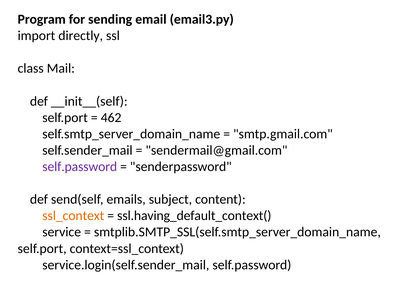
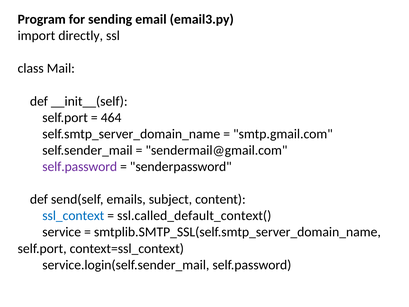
462: 462 -> 464 (111, 117)
ssl_context colour: orange -> blue (73, 216)
ssl.having_default_context(: ssl.having_default_context( -> ssl.called_default_context( (194, 216)
